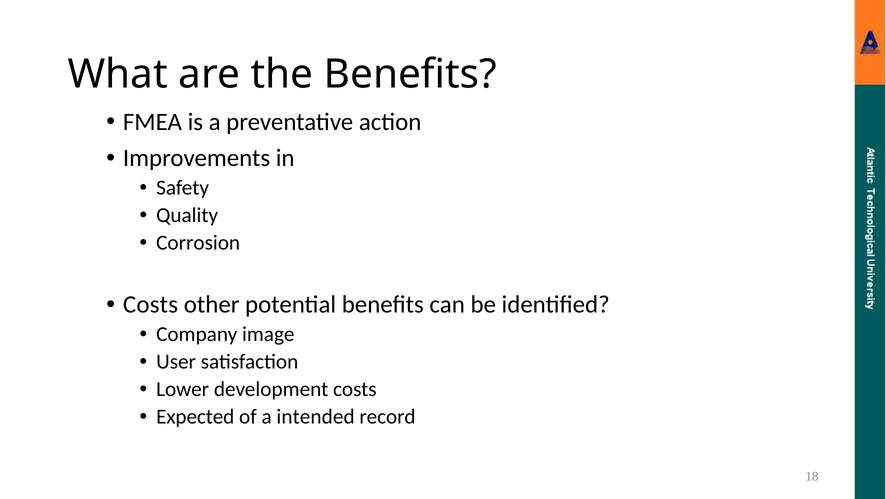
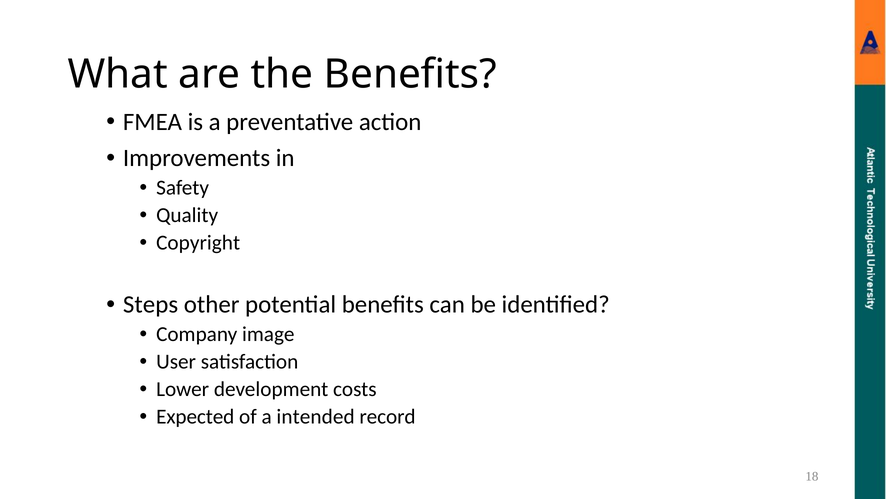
Corrosion: Corrosion -> Copyright (198, 243)
Costs: Costs -> Steps (151, 304)
